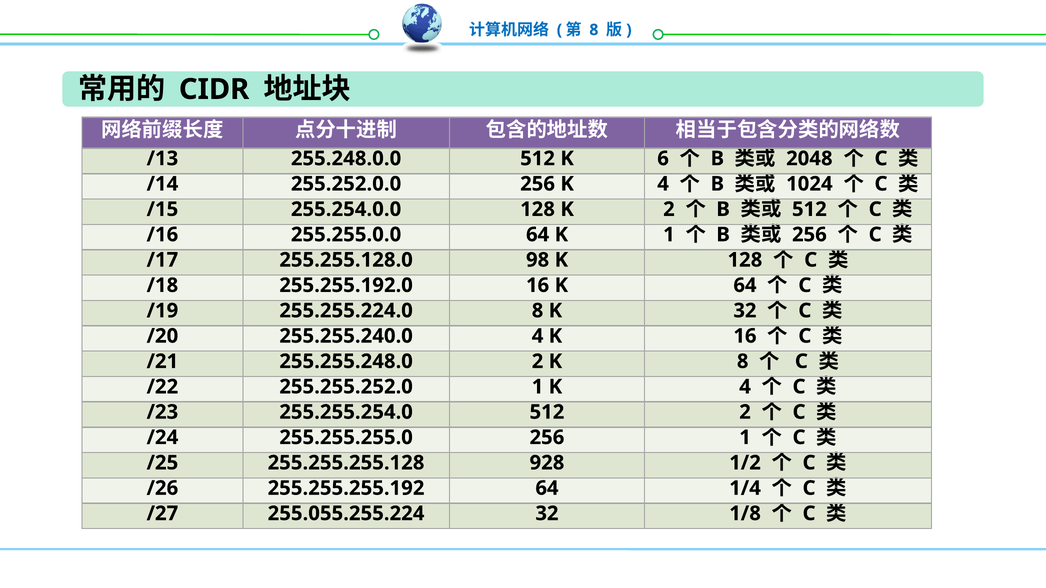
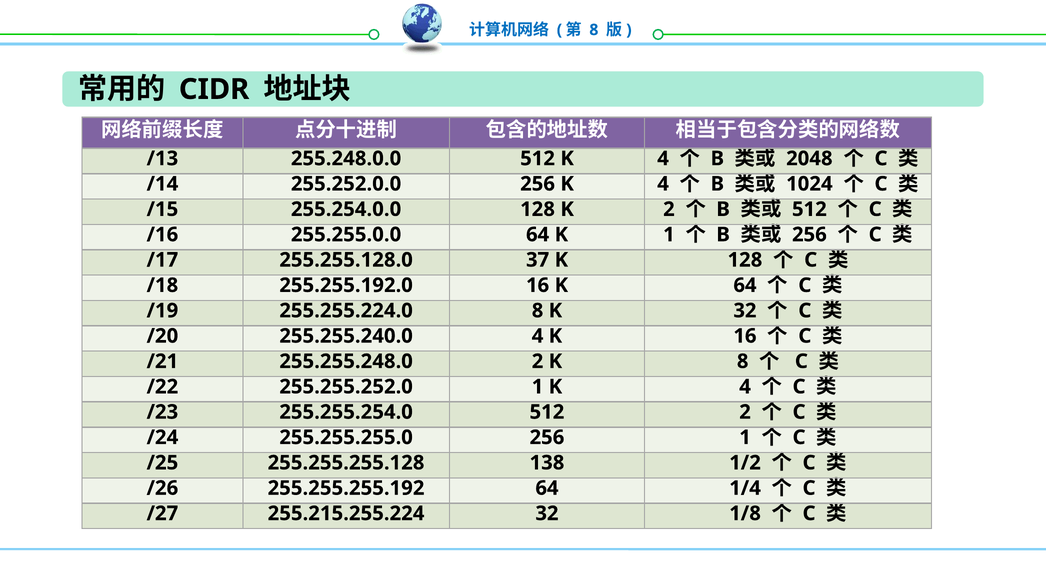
512 K 6: 6 -> 4 (663, 159)
98: 98 -> 37 (538, 260)
928: 928 -> 138 (547, 463)
255.055.255.224: 255.055.255.224 -> 255.215.255.224 (346, 514)
